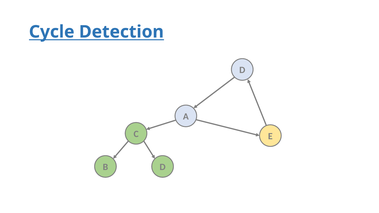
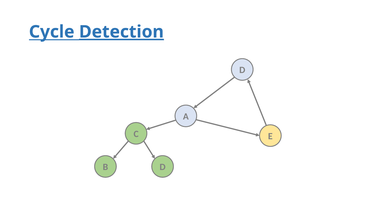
Detection underline: none -> present (121, 32)
